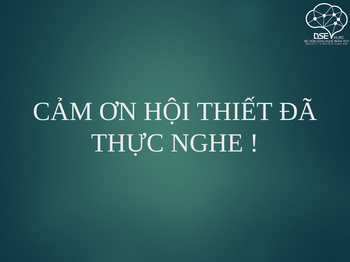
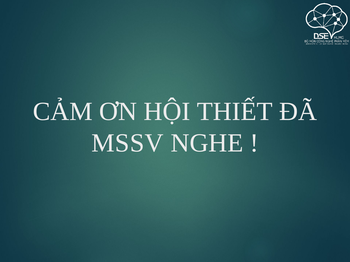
THỰC: THỰC -> MSSV (127, 143)
